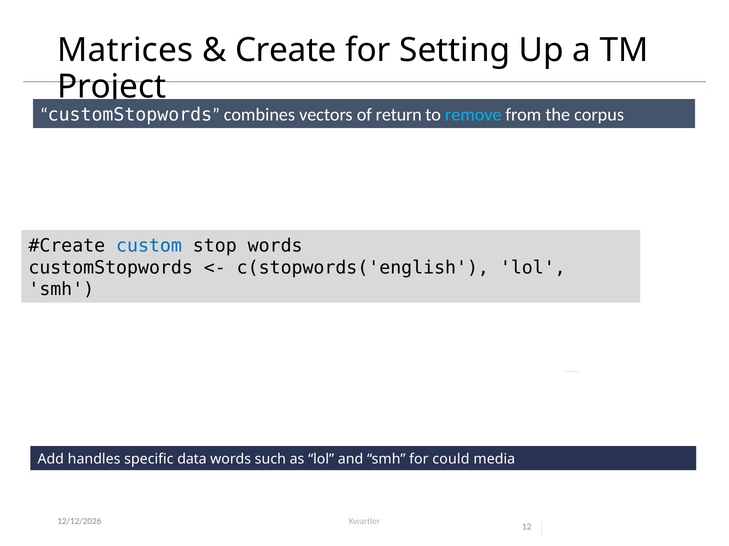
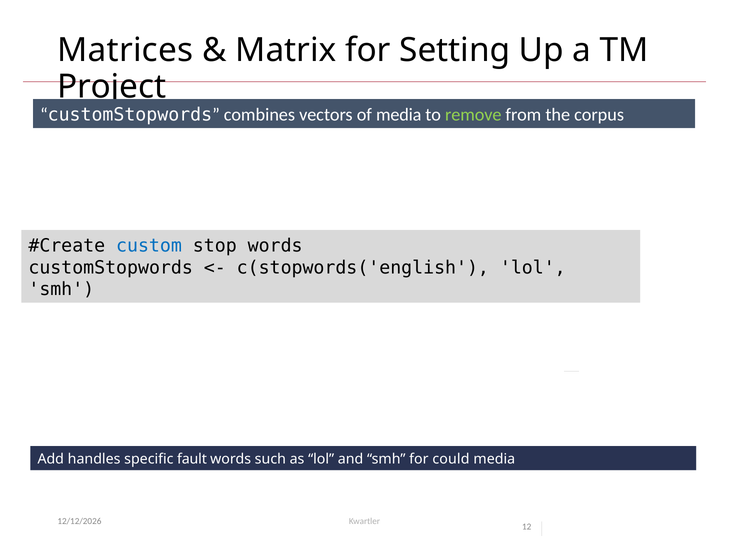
Create: Create -> Matrix (286, 51)
of return: return -> media (399, 115)
remove colour: light blue -> light green (473, 115)
data: data -> fault (192, 460)
